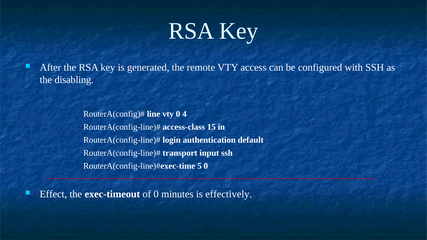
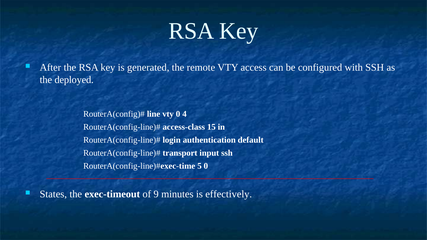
disabling: disabling -> deployed (74, 80)
Effect: Effect -> States (53, 194)
of 0: 0 -> 9 (156, 194)
